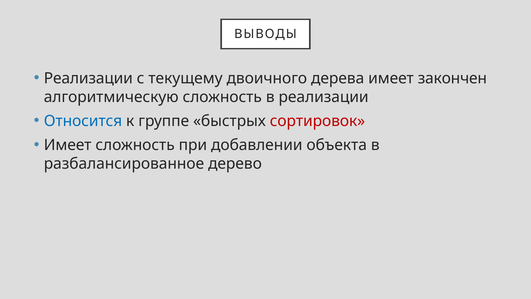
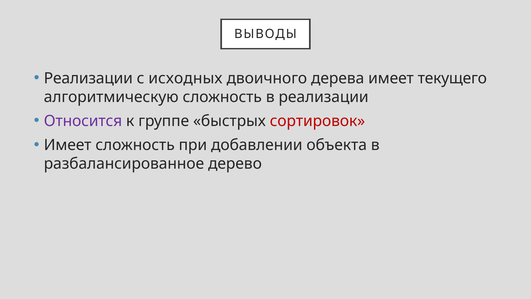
текущему: текущему -> исходных (185, 78)
закончен: закончен -> текущего (452, 78)
Относится colour: blue -> purple (83, 121)
